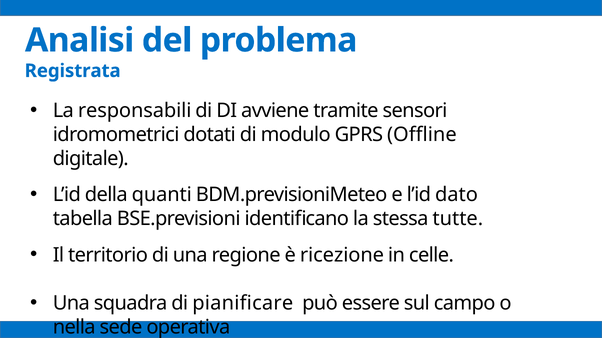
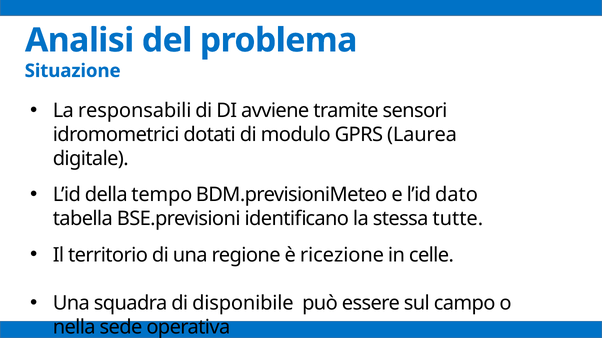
Registrata: Registrata -> Situazione (73, 71)
Offline: Offline -> Laurea (422, 135)
quanti: quanti -> tempo (162, 195)
pianificare: pianificare -> disponibile (243, 304)
